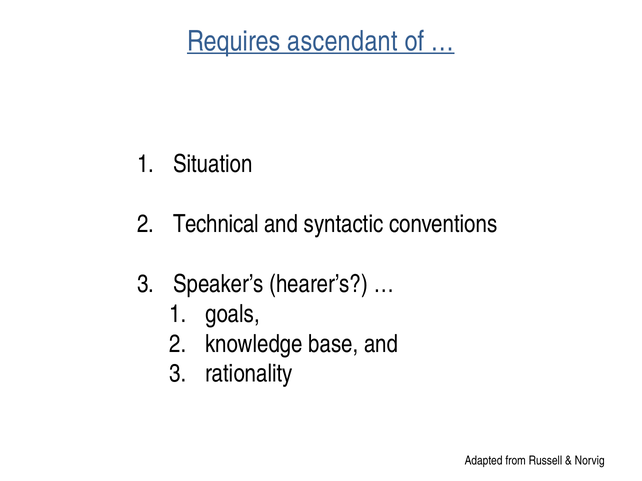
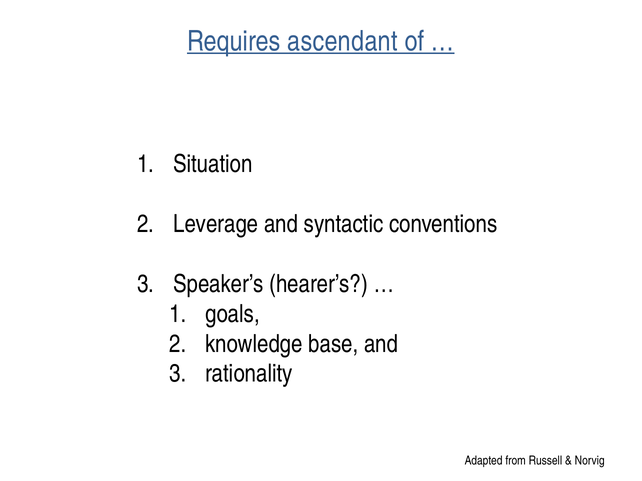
Technical: Technical -> Leverage (216, 224)
